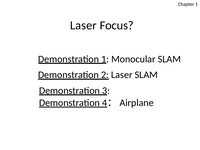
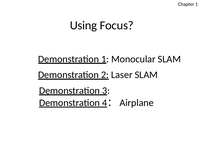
Laser: Laser -> Using (83, 25)
